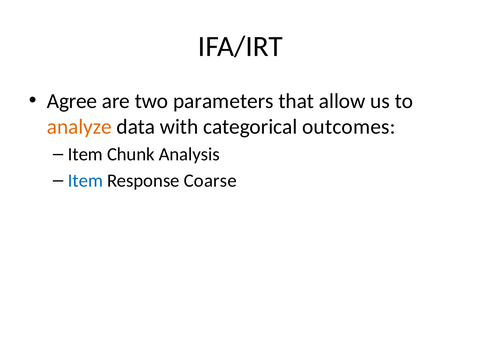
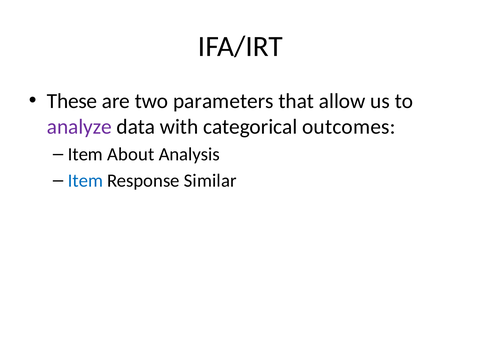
Agree: Agree -> These (72, 101)
analyze colour: orange -> purple (79, 127)
Chunk: Chunk -> About (131, 154)
Coarse: Coarse -> Similar (210, 180)
